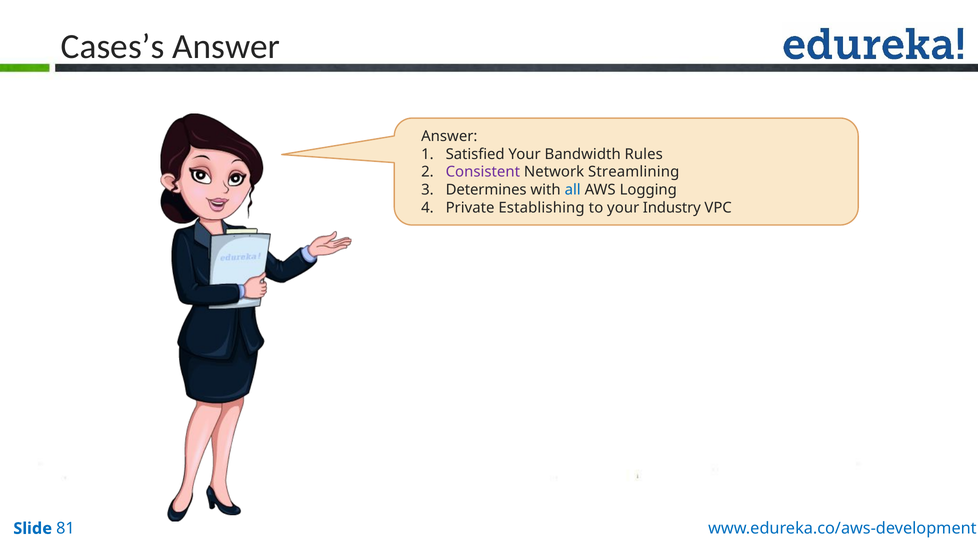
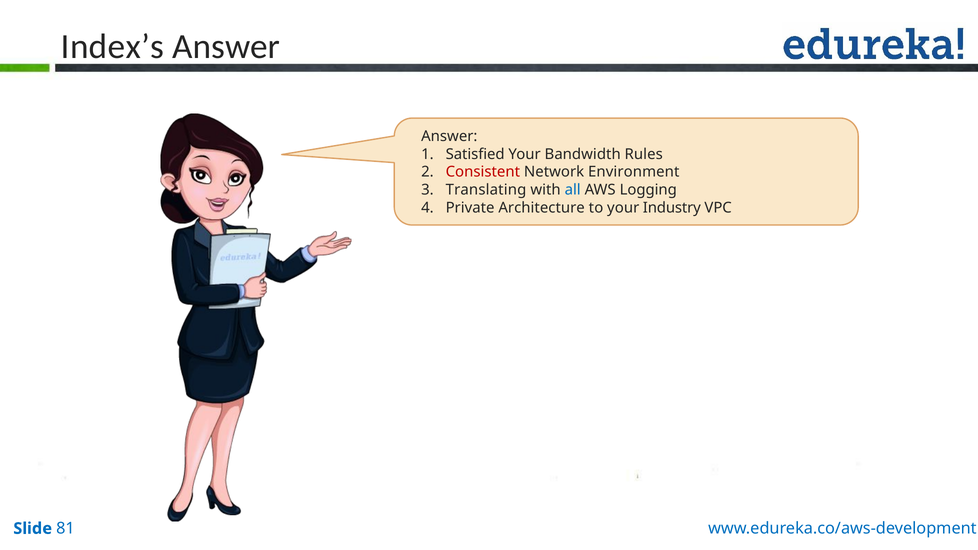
Cases’s: Cases’s -> Index’s (113, 47)
Consistent colour: purple -> red (483, 172)
Streamlining: Streamlining -> Environment (634, 172)
Determines: Determines -> Translating (486, 190)
Establishing: Establishing -> Architecture (542, 208)
